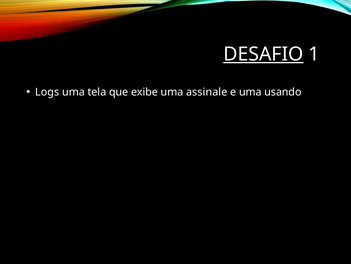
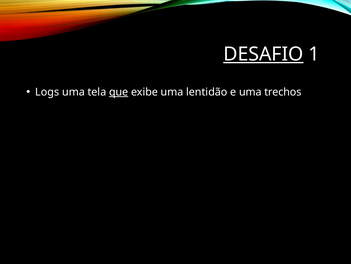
que underline: none -> present (119, 92)
assinale: assinale -> lentidão (207, 92)
usando: usando -> trechos (283, 92)
